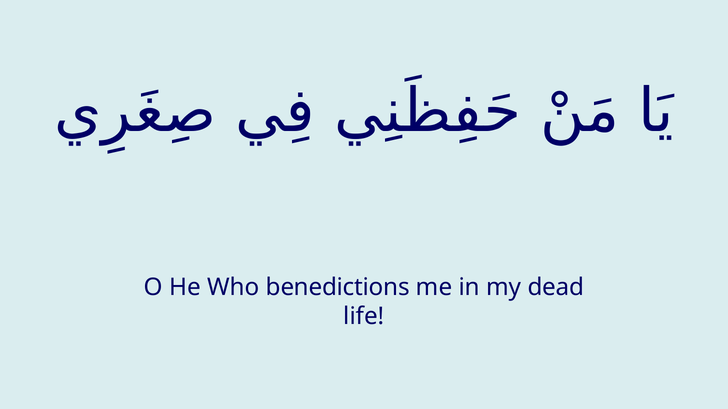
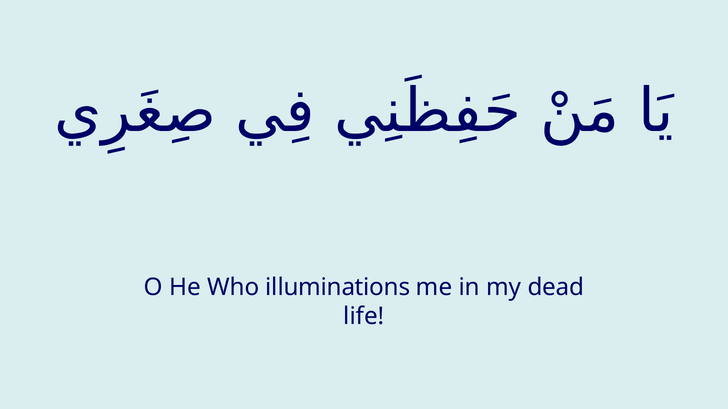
benedictions: benedictions -> illuminations (338, 287)
